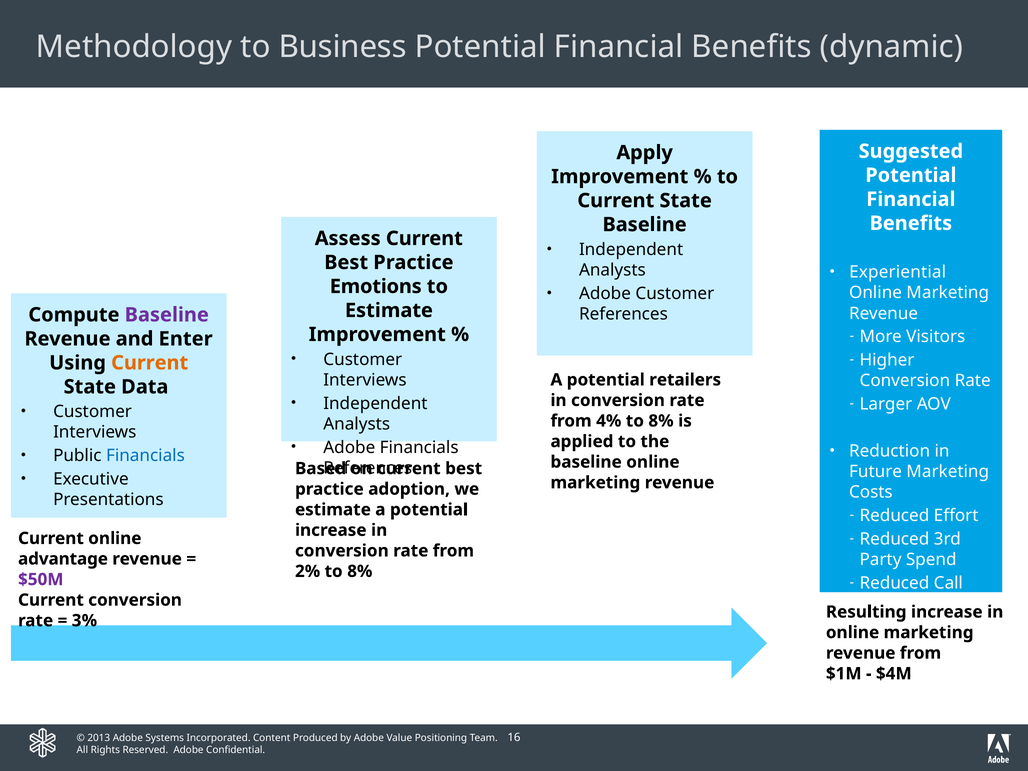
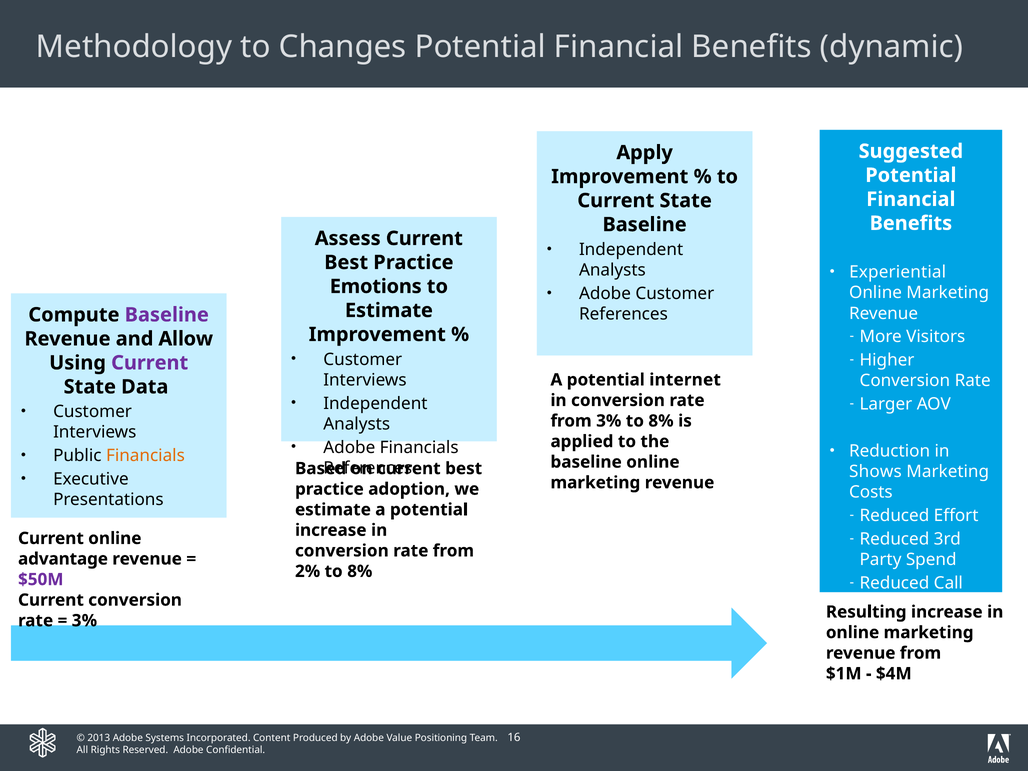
Business: Business -> Changes (343, 47)
Enter: Enter -> Allow (186, 339)
Current colour: orange -> purple (150, 363)
retailers: retailers -> internet (685, 380)
from 4%: 4% -> 3% (609, 421)
Financials colour: blue -> orange (145, 456)
Future: Future -> Shows (875, 472)
